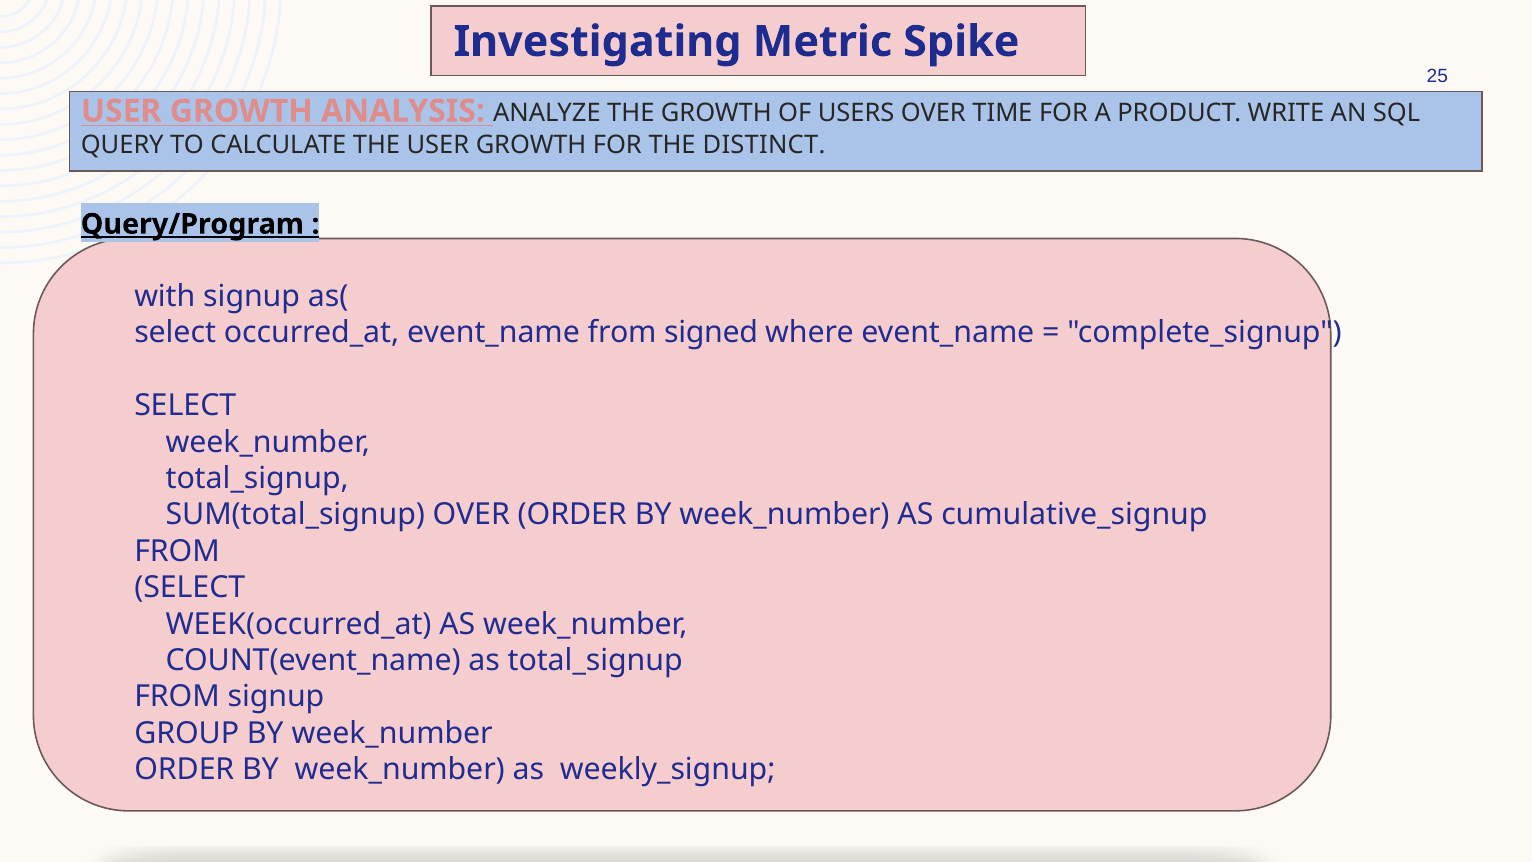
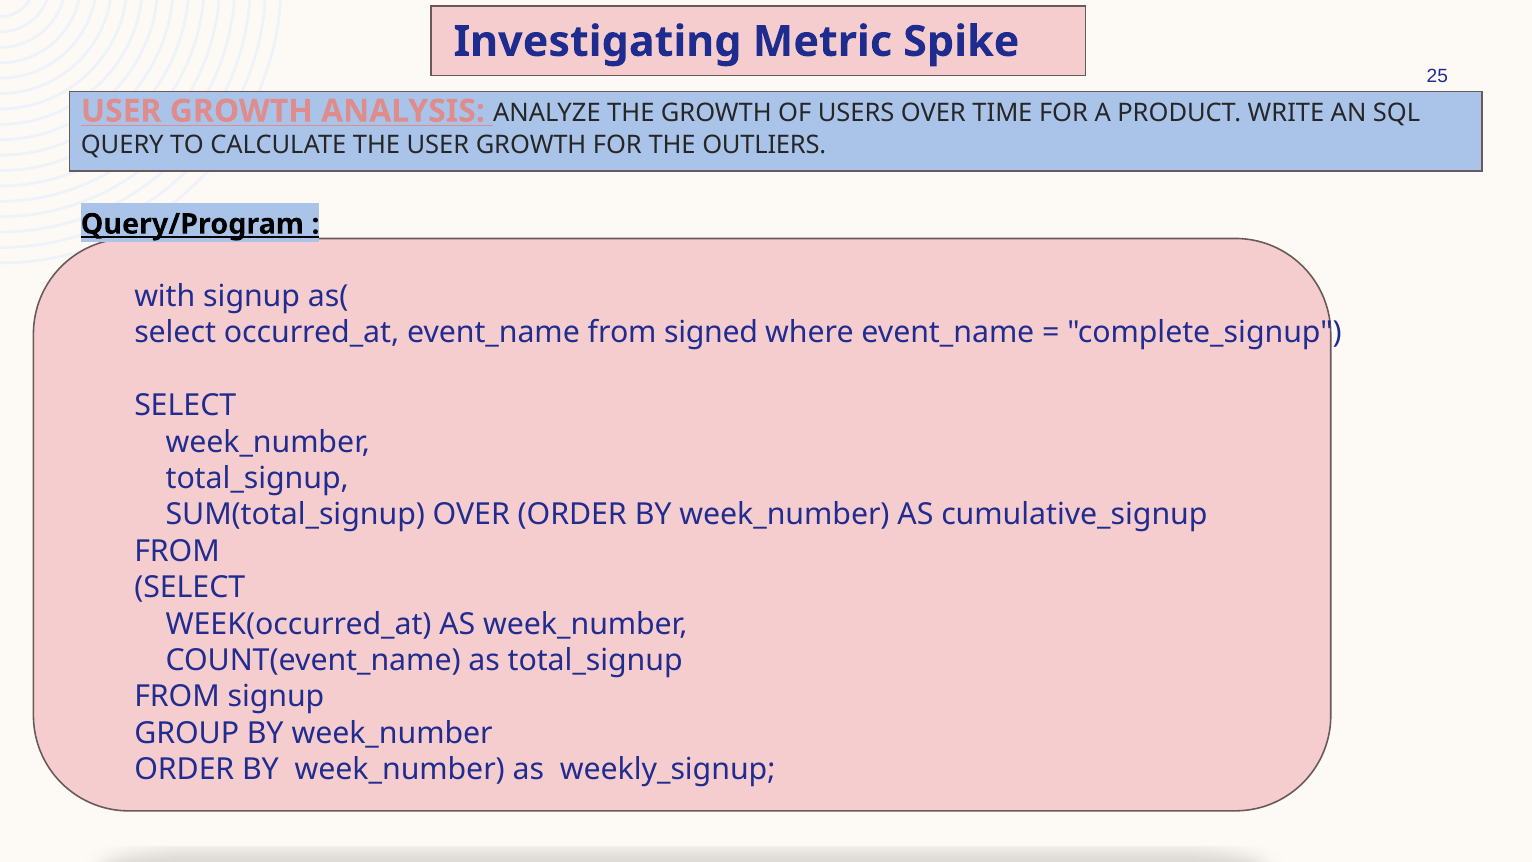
DISTINCT: DISTINCT -> OUTLIERS (764, 145)
